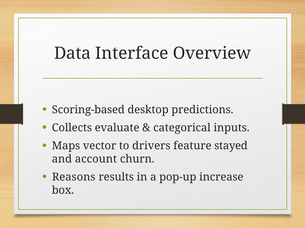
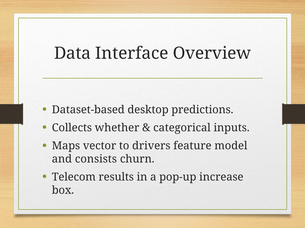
Scoring-based: Scoring-based -> Dataset-based (88, 110)
evaluate: evaluate -> whether (117, 128)
stayed: stayed -> model (231, 146)
account: account -> consists (96, 160)
Reasons: Reasons -> Telecom (74, 178)
